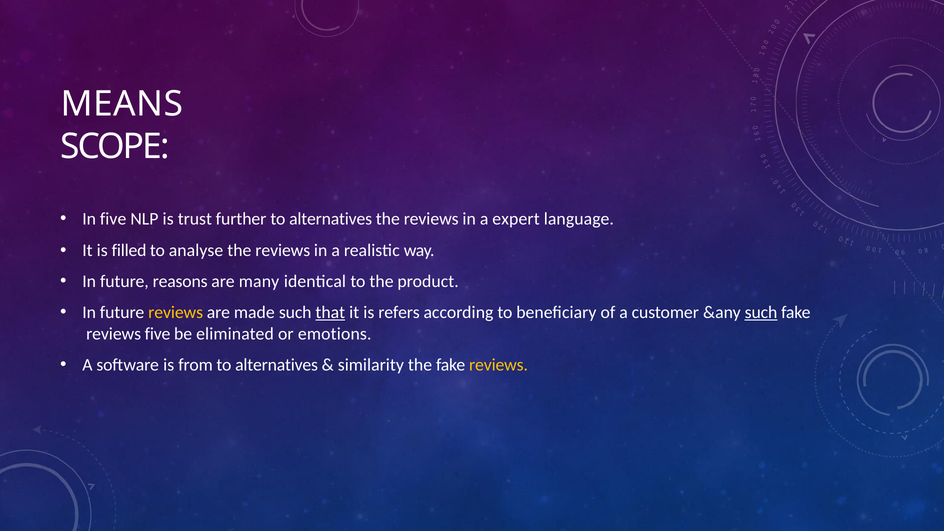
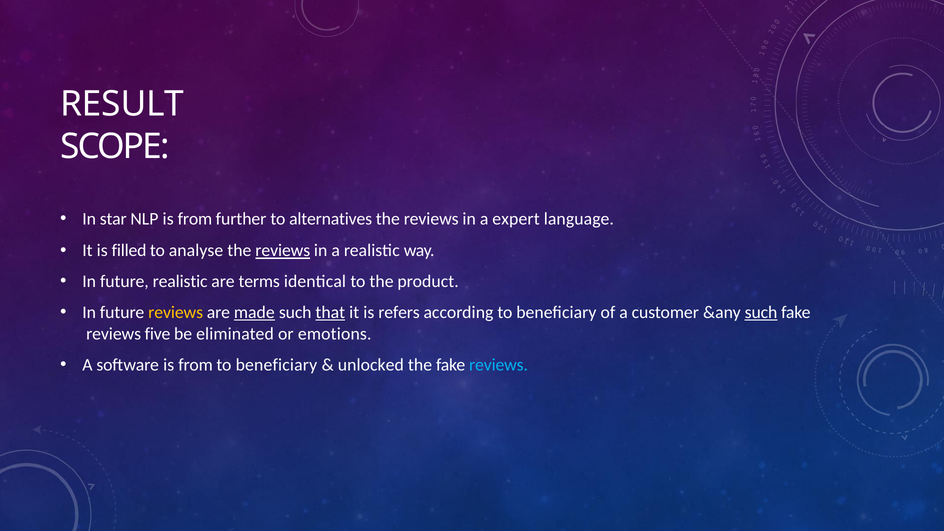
MEANS: MEANS -> RESULT (122, 104)
In five: five -> star (113, 219)
NLP is trust: trust -> from (195, 219)
reviews underline: none -> present (283, 251)
future reasons: reasons -> realistic (180, 282)
many: many -> terms (259, 282)
made underline: none -> present (254, 312)
alternatives: alternatives -> beneficiary (276, 365)
similarity: similarity -> unlocked (371, 365)
reviews colour: yellow -> light blue (499, 365)
